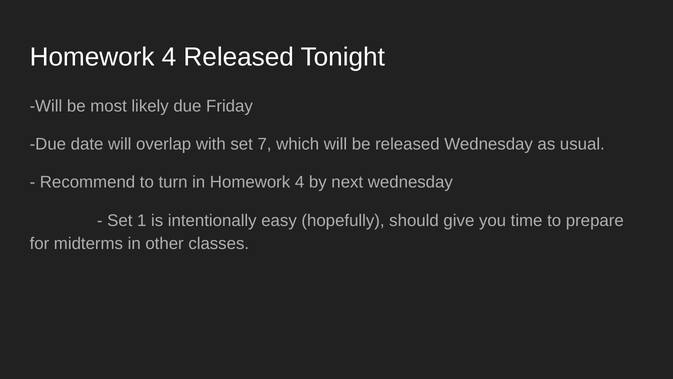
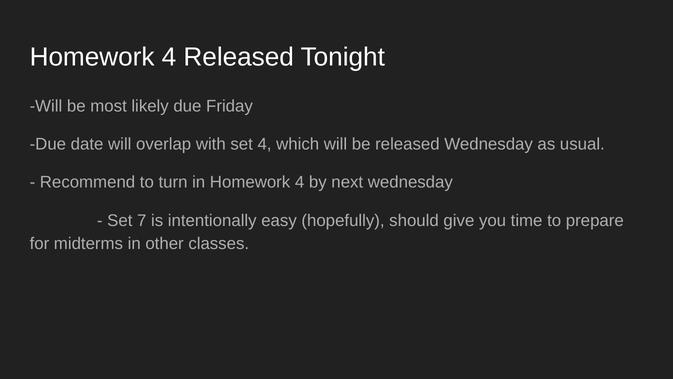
set 7: 7 -> 4 (265, 144)
1: 1 -> 7 (142, 220)
